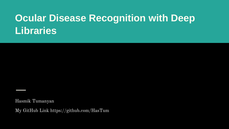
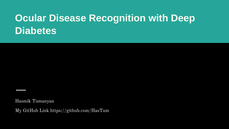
Libraries: Libraries -> Diabetes (36, 31)
